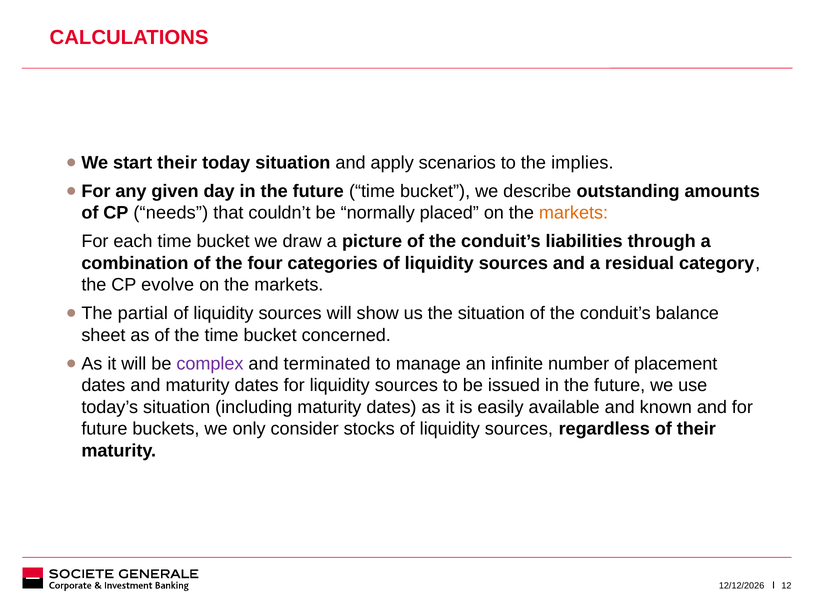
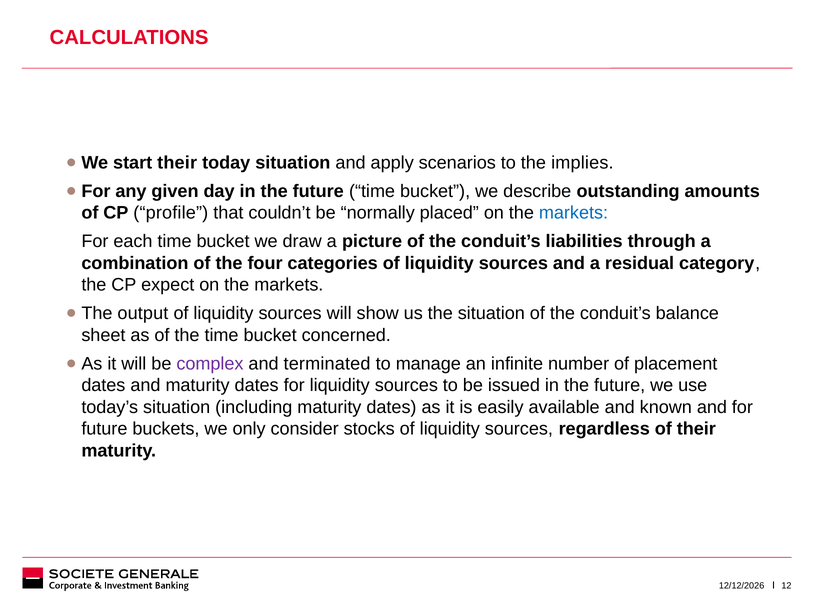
needs: needs -> profile (171, 213)
markets colour: orange -> blue (573, 213)
evolve: evolve -> expect (168, 285)
partial: partial -> output (143, 313)
